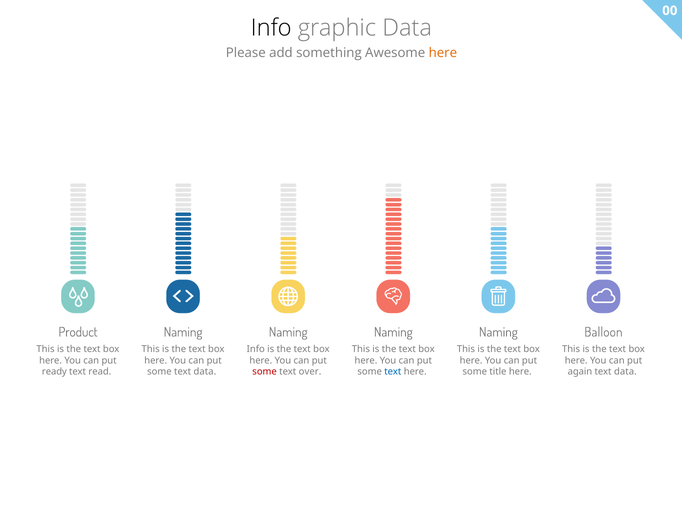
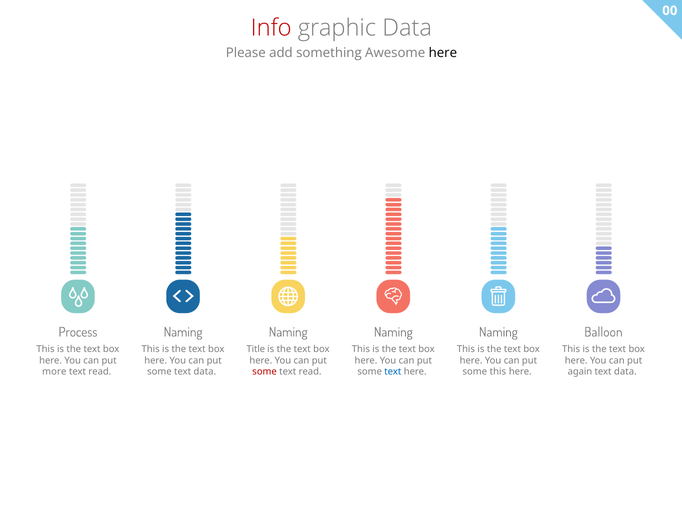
Info colour: black -> red (271, 28)
here colour: orange -> black (443, 53)
Product: Product -> Process (78, 333)
Info: Info -> Title (256, 349)
ready: ready -> more (54, 372)
over: over -> read (310, 372)
some title: title -> this (498, 372)
